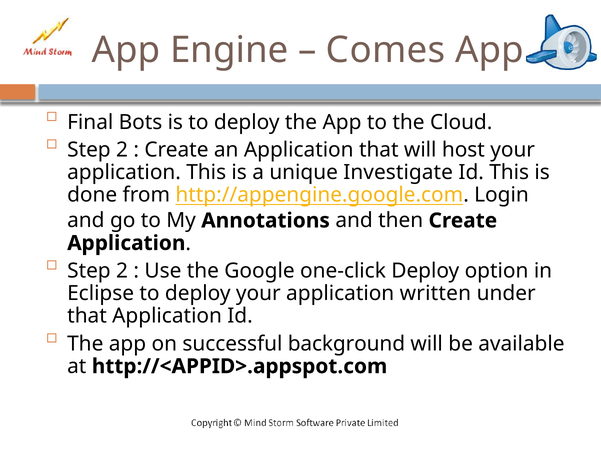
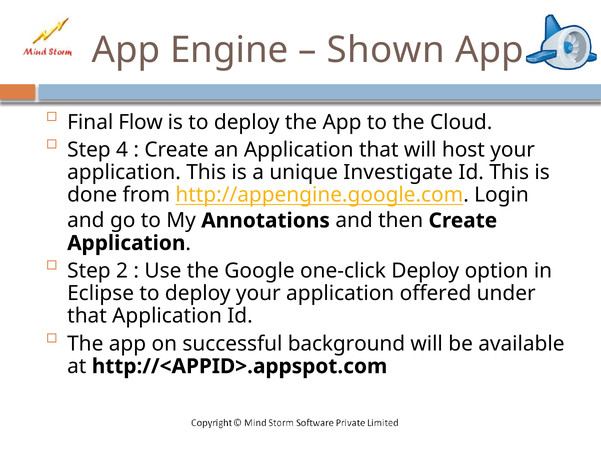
Comes: Comes -> Shown (386, 50)
Bots: Bots -> Flow (141, 122)
2: 2 -> 4 (122, 150)
written: written -> offered (436, 293)
